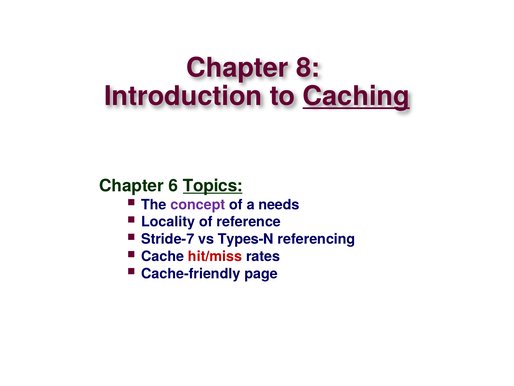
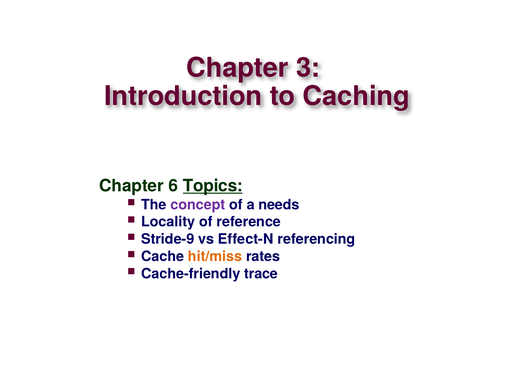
8: 8 -> 3 (308, 68)
Caching underline: present -> none (356, 96)
Stride-7: Stride-7 -> Stride-9 (168, 239)
Types-N: Types-N -> Effect-N (246, 239)
hit/miss colour: red -> orange (215, 256)
page: page -> trace (261, 273)
